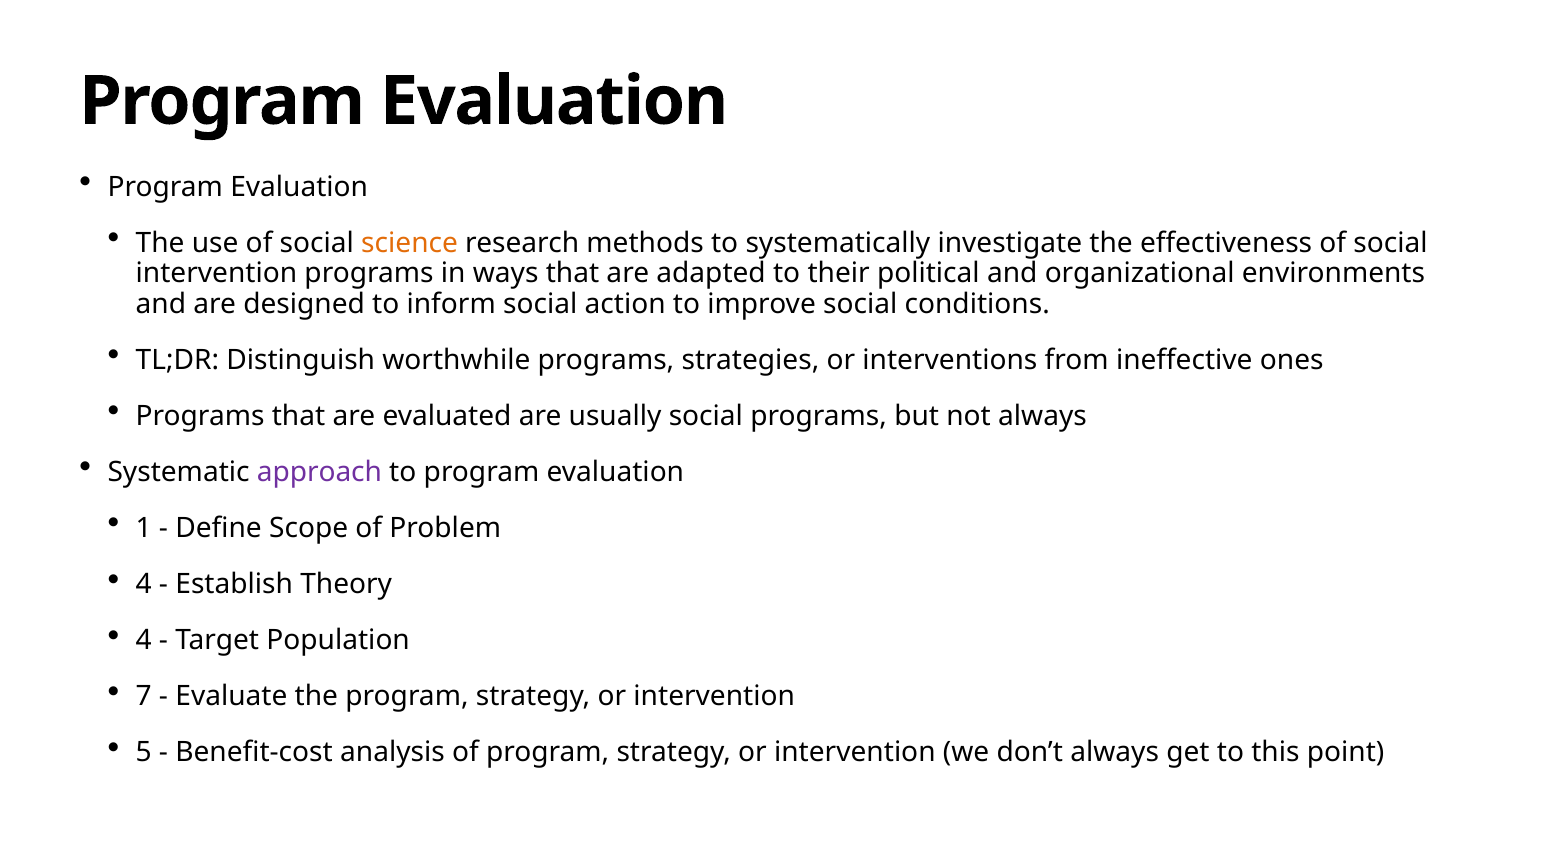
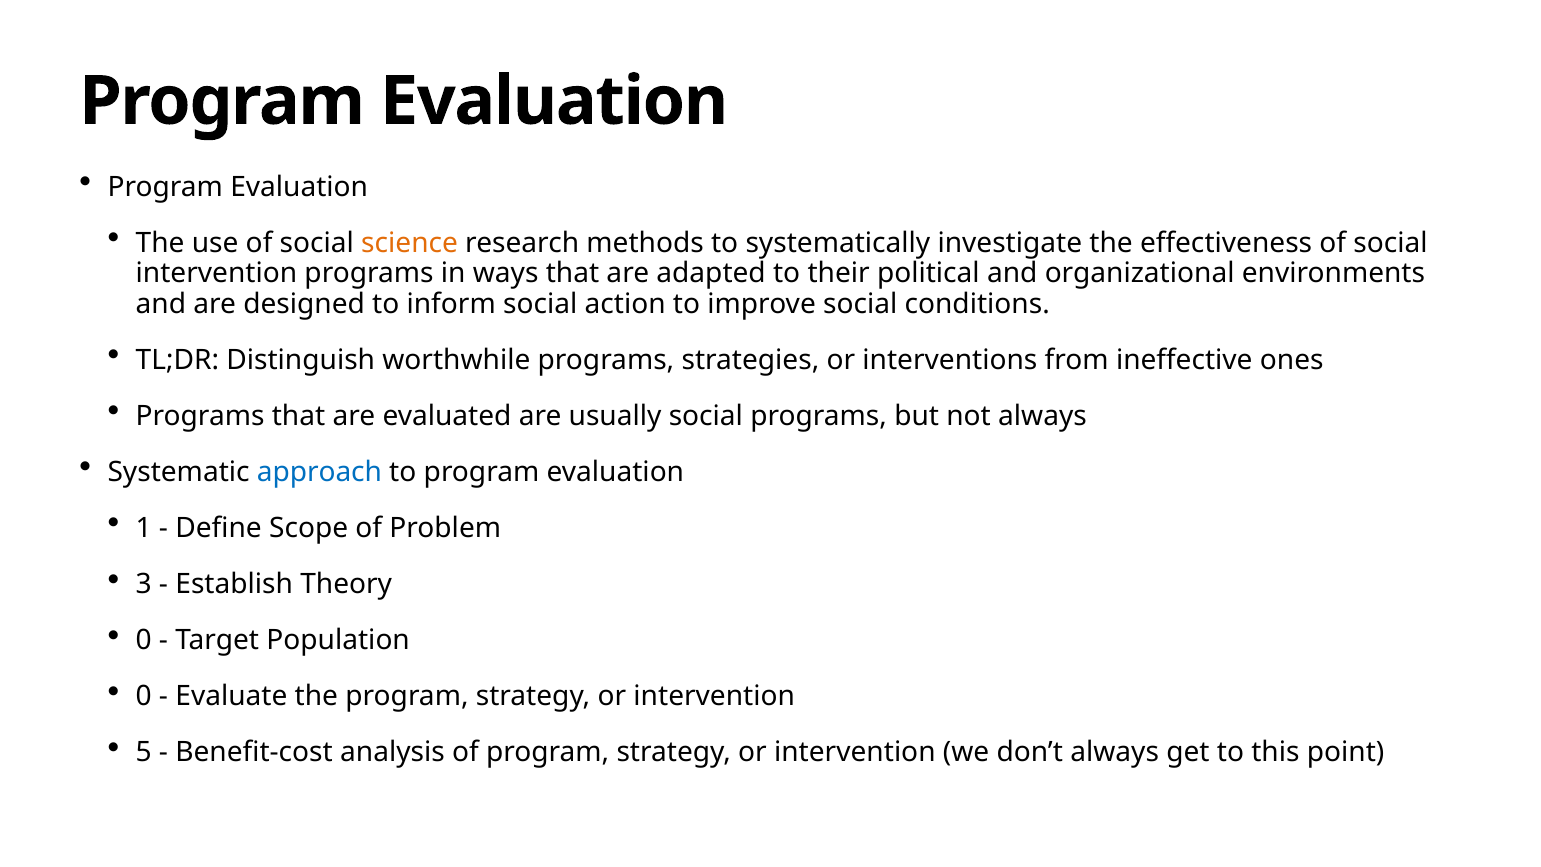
approach colour: purple -> blue (319, 472)
4: 4 -> 3 (144, 584)
4: 4 -> 0 (144, 640)
7: 7 -> 0 (144, 696)
